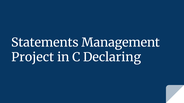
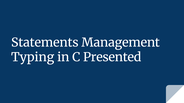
Project: Project -> Typing (33, 57)
Declaring: Declaring -> Presented (112, 57)
